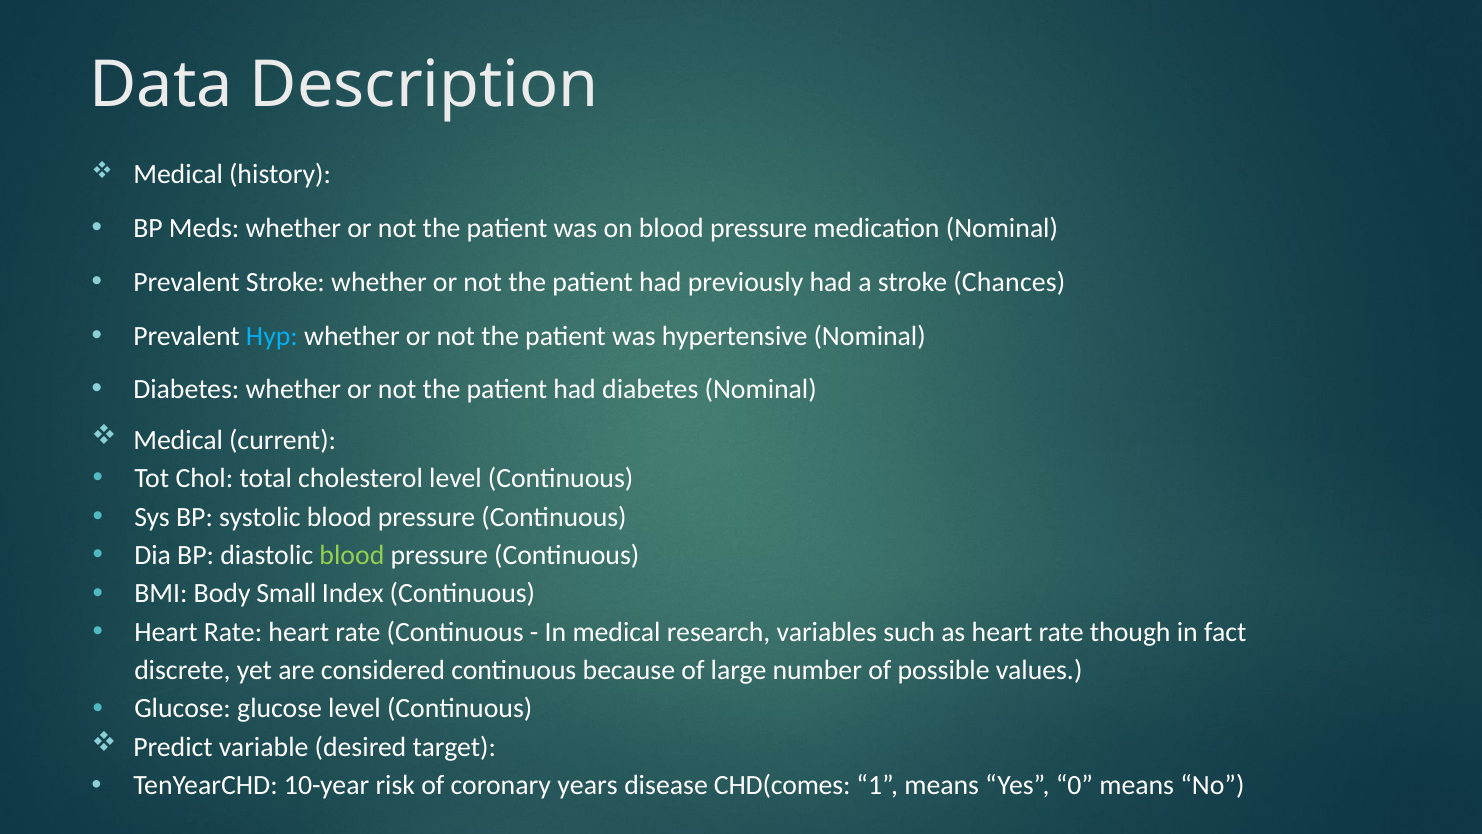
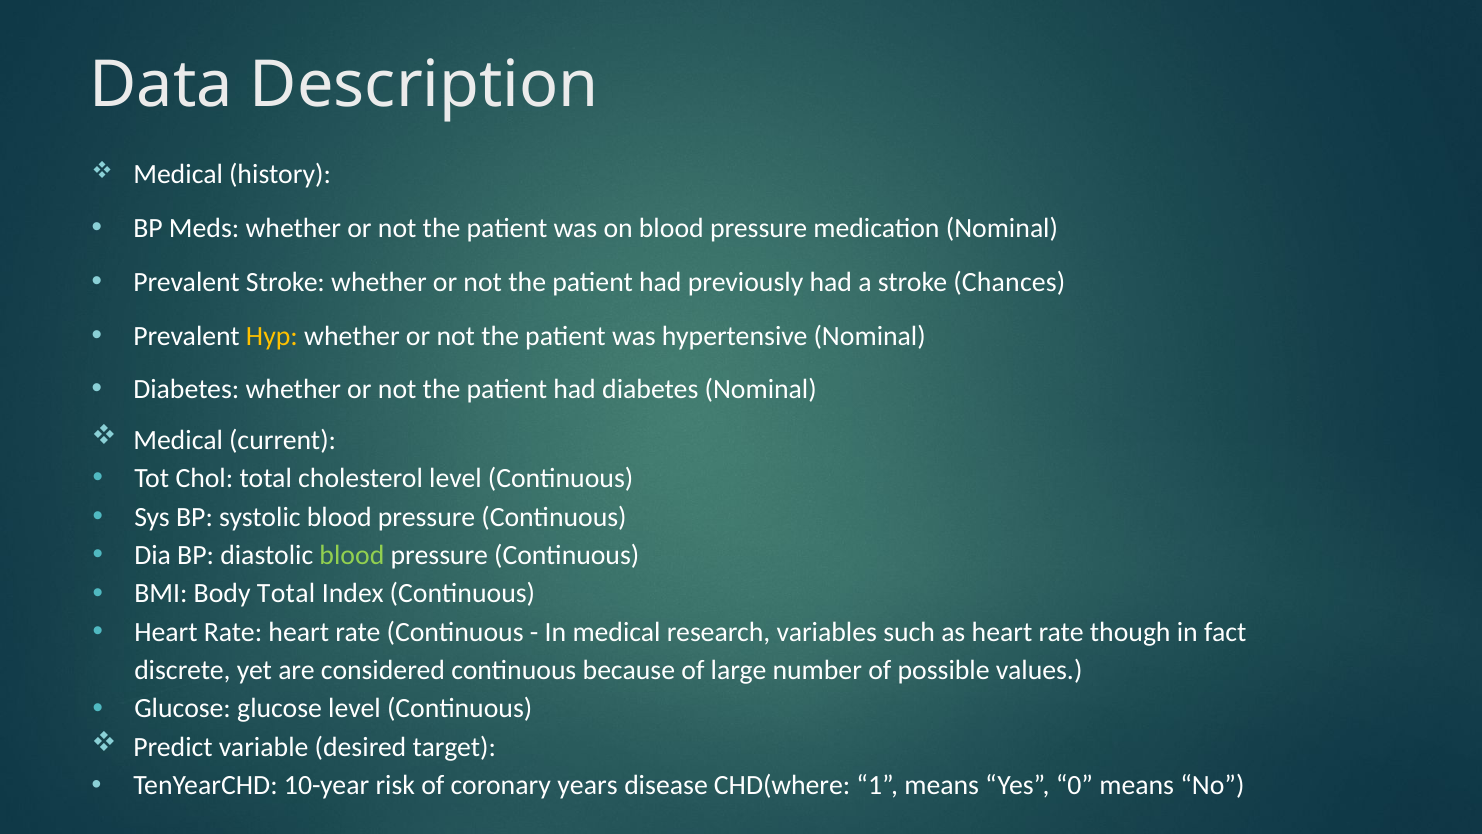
Hyp colour: light blue -> yellow (272, 336)
Body Small: Small -> Total (286, 593)
CHD(comes: CHD(comes -> CHD(where (782, 785)
